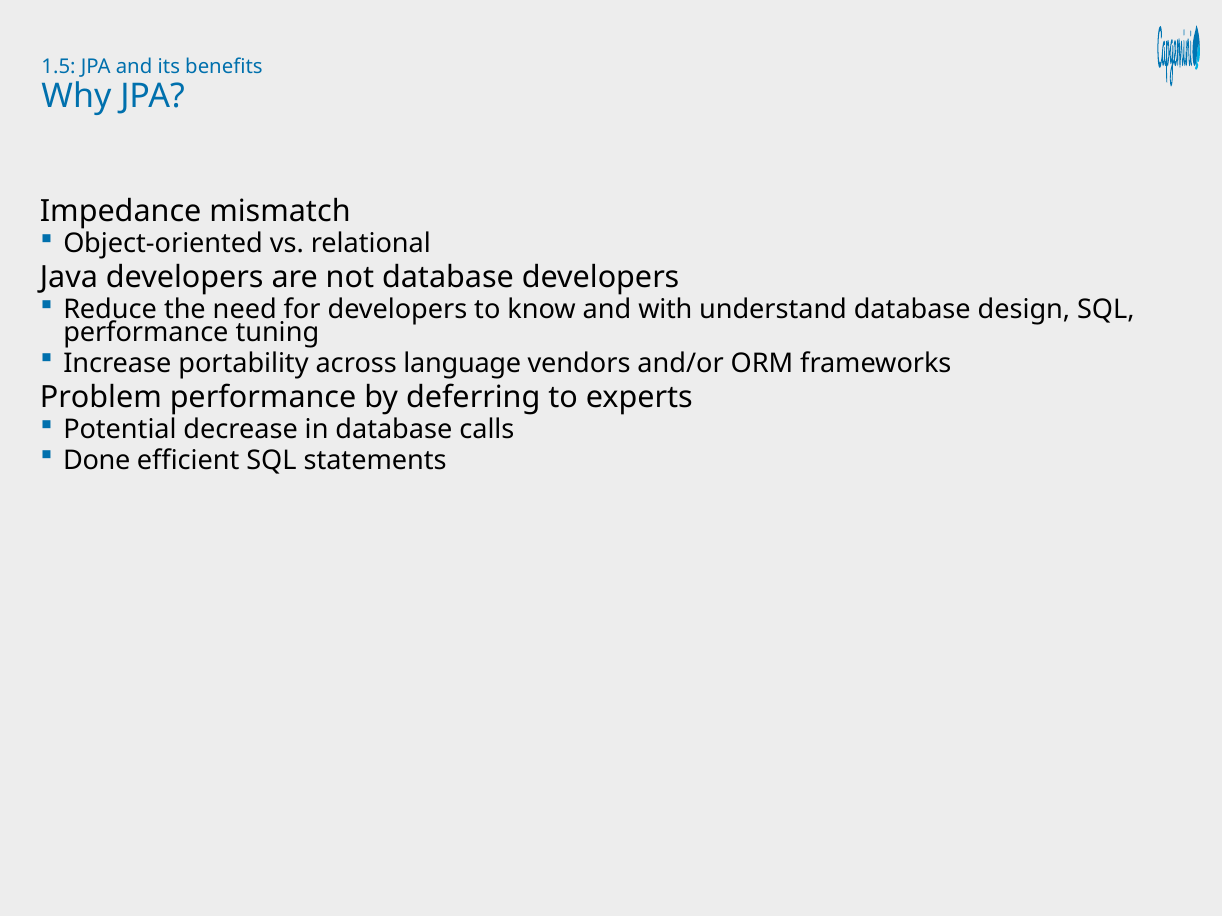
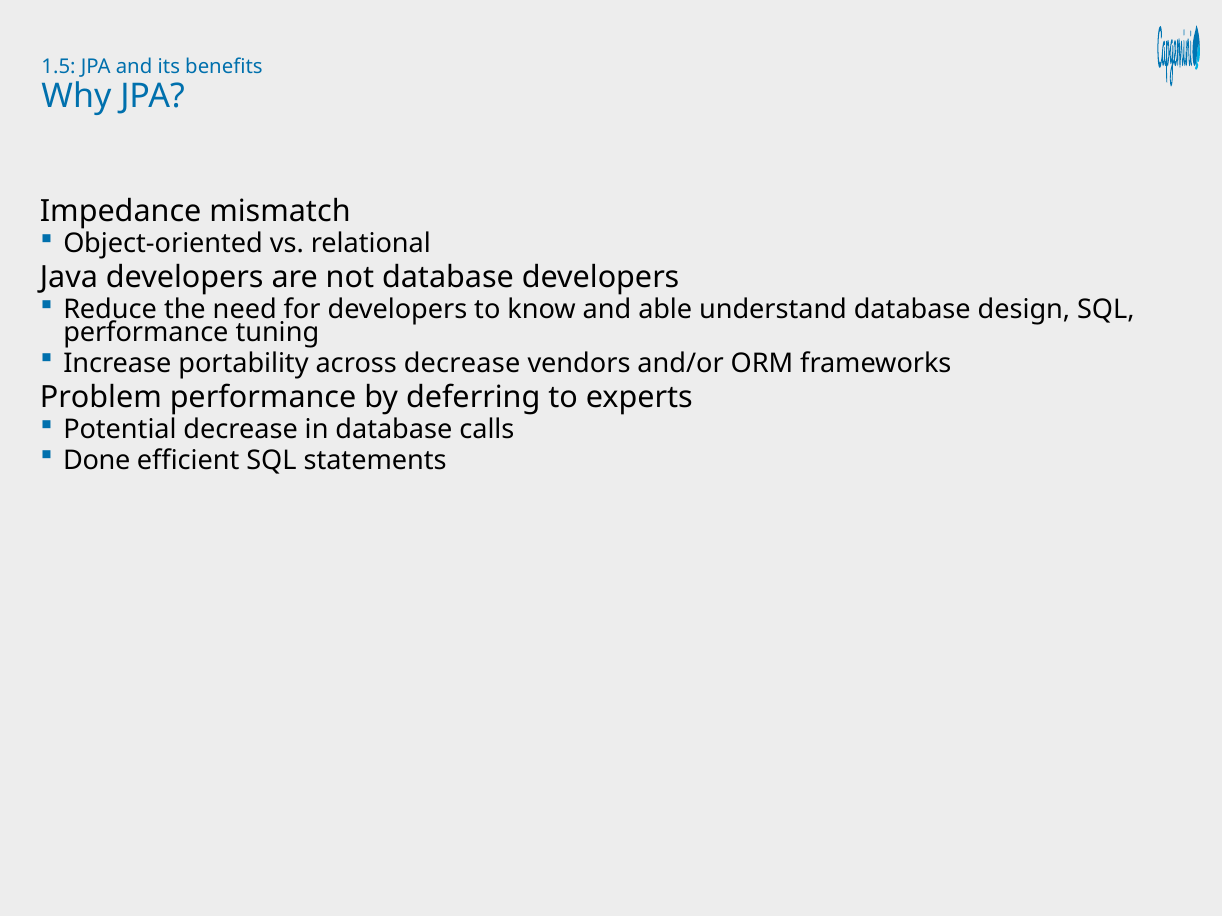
with: with -> able (665, 310)
across language: language -> decrease (462, 364)
